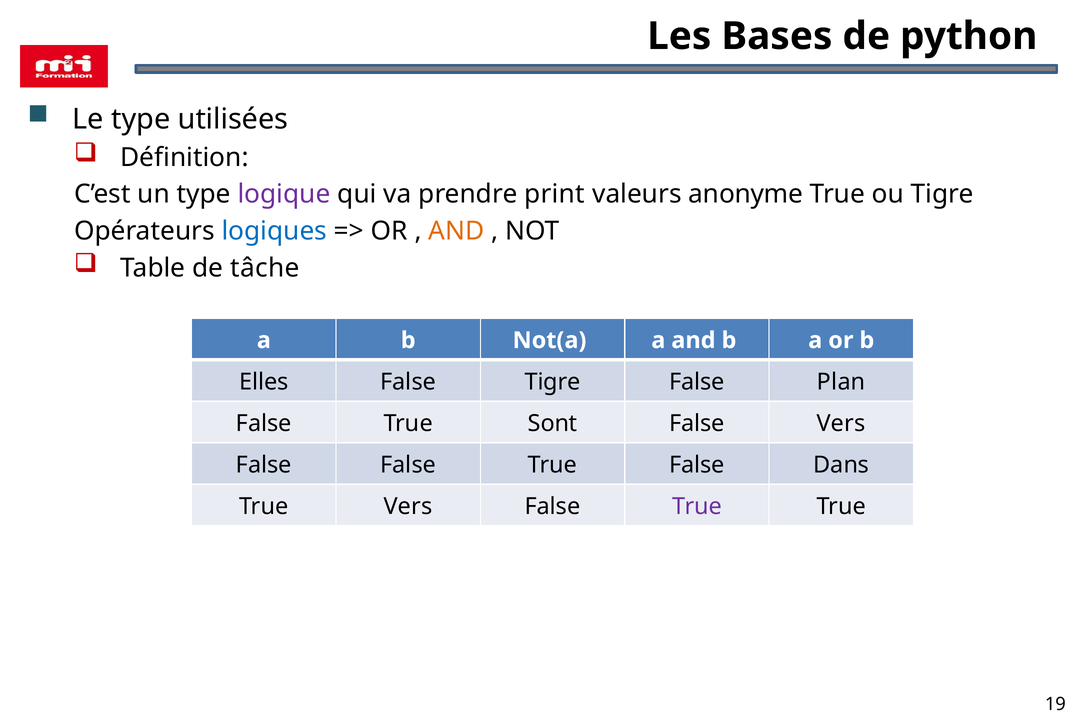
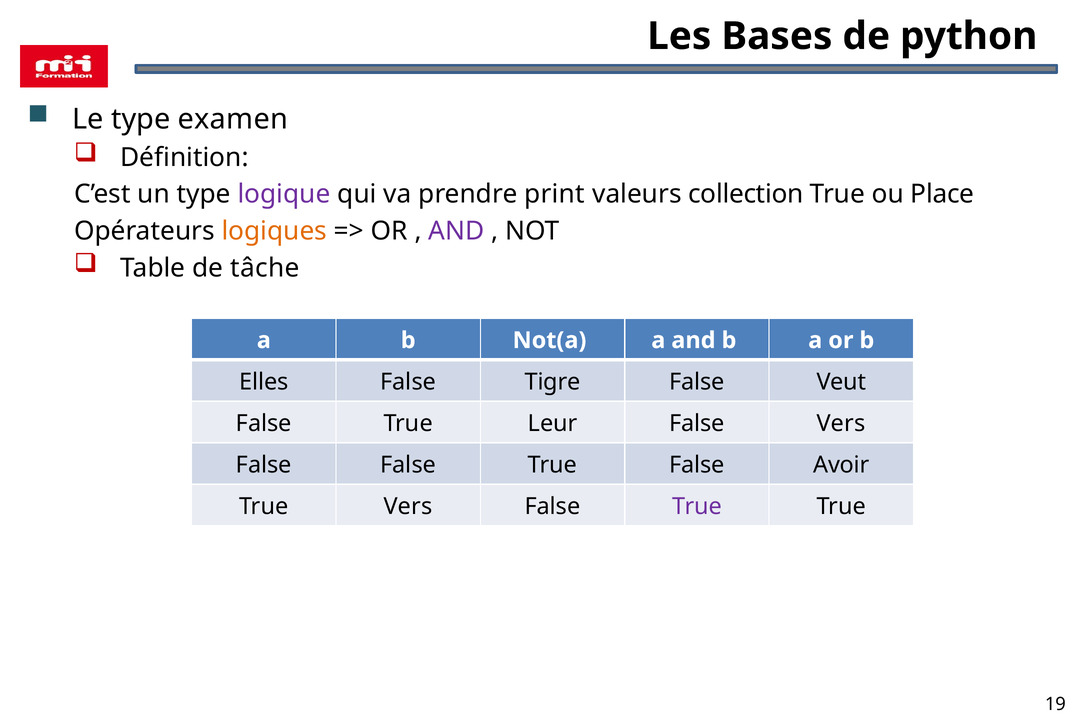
utilisées: utilisées -> examen (233, 119)
anonyme: anonyme -> collection (746, 194)
ou Tigre: Tigre -> Place (942, 194)
logiques colour: blue -> orange (274, 231)
AND colour: orange -> purple (456, 231)
Plan: Plan -> Veut (841, 382)
Sont: Sont -> Leur (553, 423)
Dans: Dans -> Avoir (841, 465)
